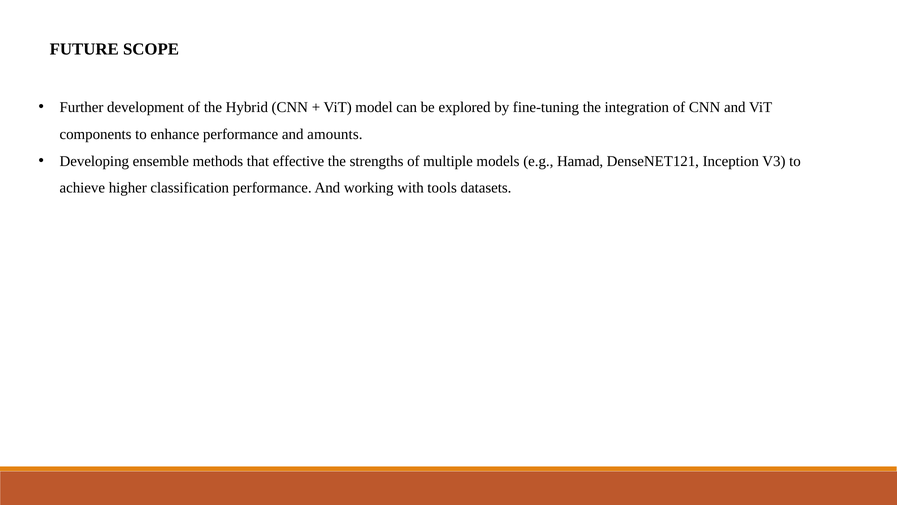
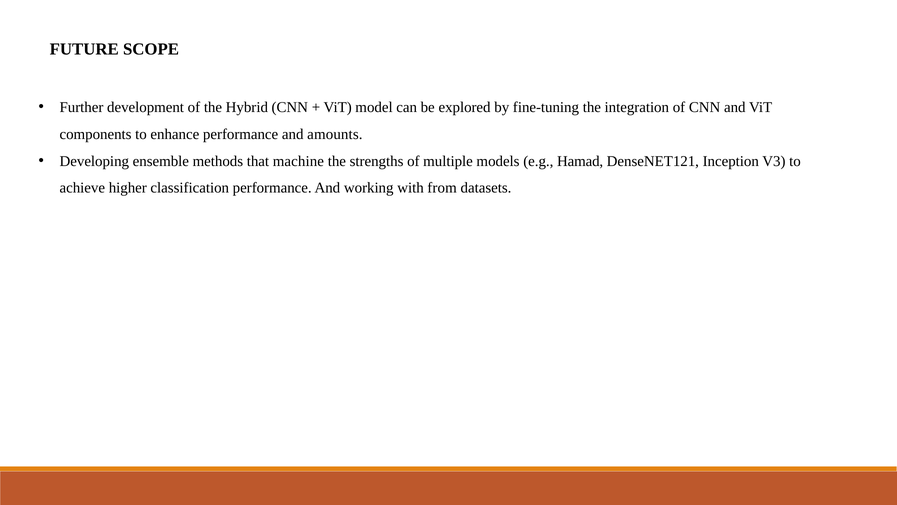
effective: effective -> machine (298, 161)
tools: tools -> from (442, 188)
